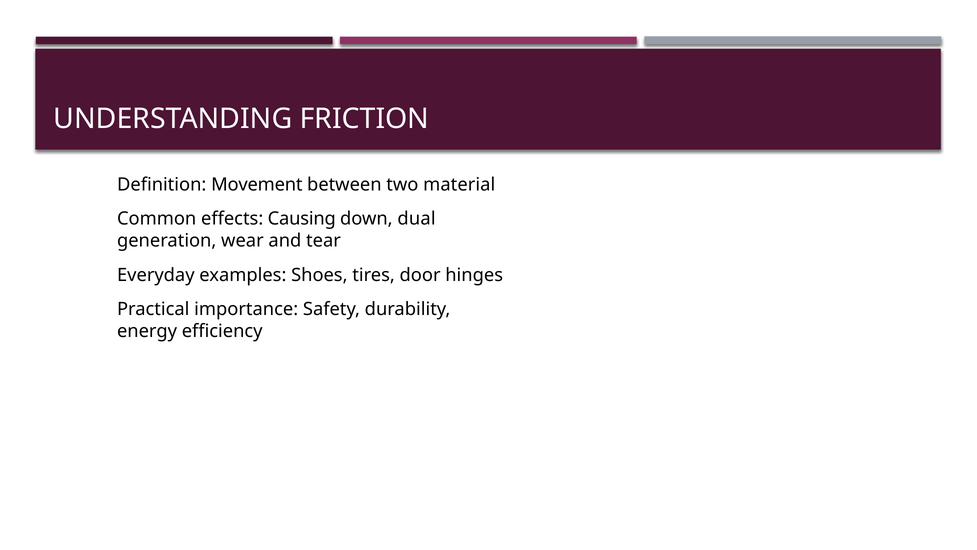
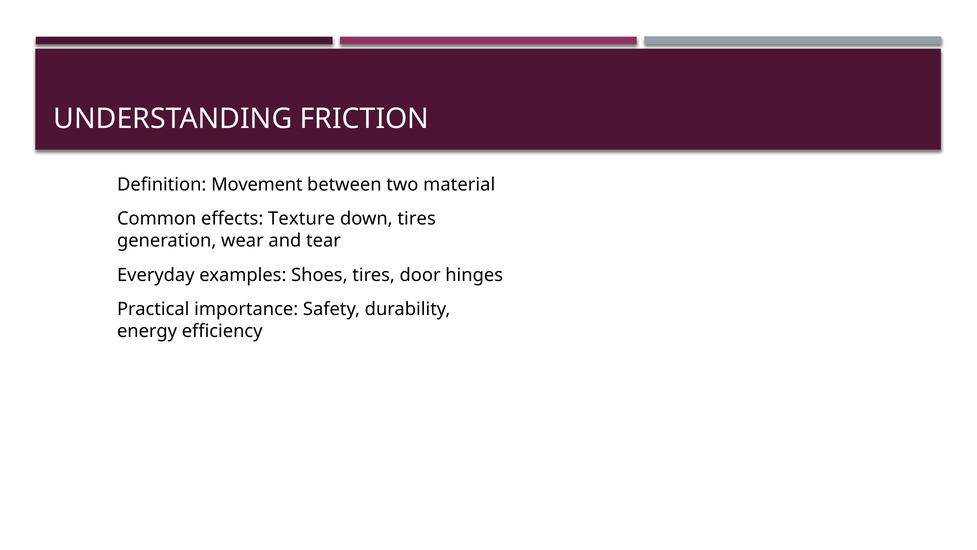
Causing: Causing -> Texture (302, 219)
down dual: dual -> tires (417, 219)
